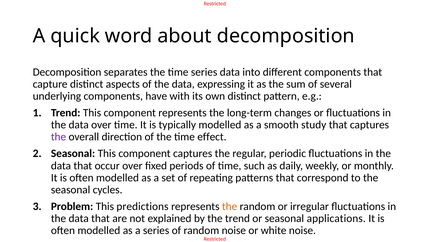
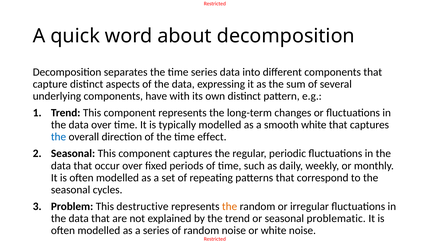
smooth study: study -> white (314, 125)
the colour: purple -> blue (59, 137)
predictions: predictions -> destructive (143, 206)
applications: applications -> problematic (336, 218)
